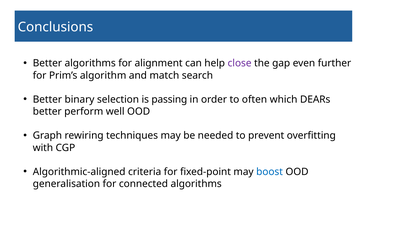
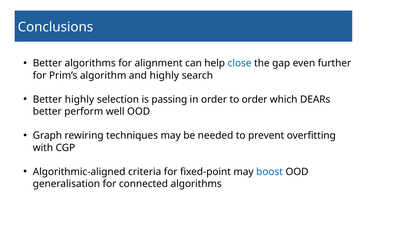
close colour: purple -> blue (240, 63)
and match: match -> highly (164, 75)
Better binary: binary -> highly (79, 99)
to often: often -> order (255, 99)
